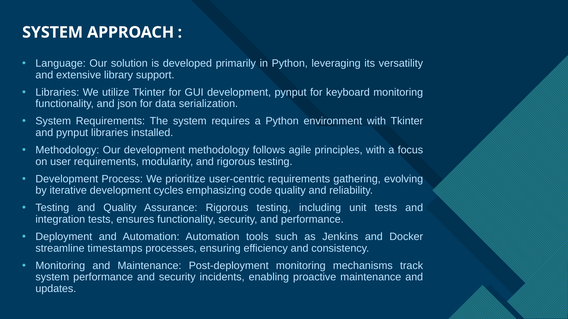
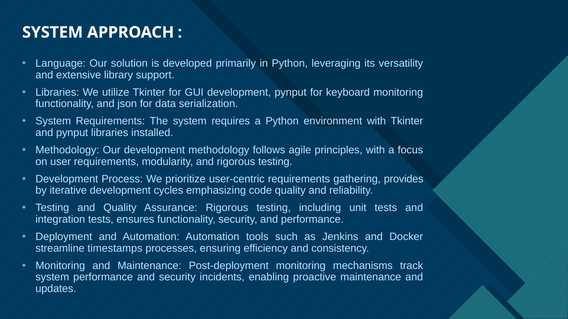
evolving: evolving -> provides (404, 179)
